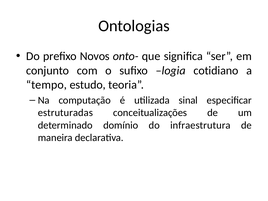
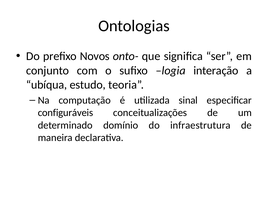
cotidiano: cotidiano -> interação (216, 71)
tempo: tempo -> ubíqua (47, 85)
estruturadas: estruturadas -> configuráveis (65, 113)
